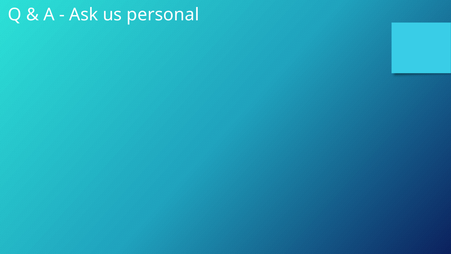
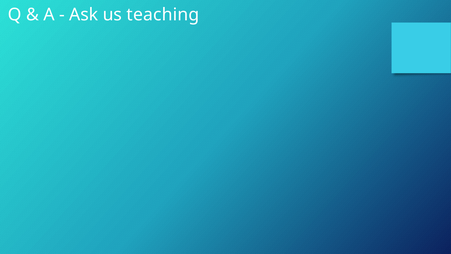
personal: personal -> teaching (163, 15)
